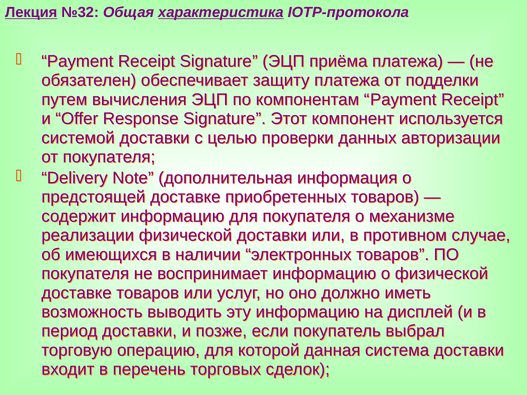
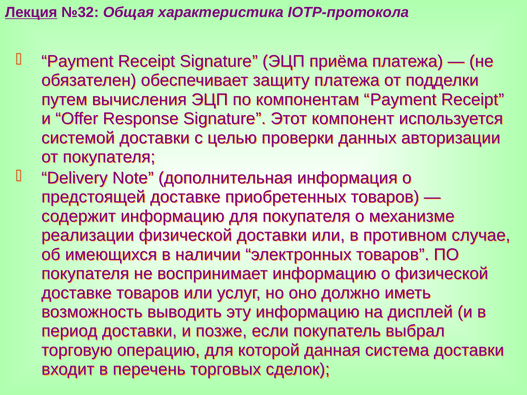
характеристика underline: present -> none (221, 12)
